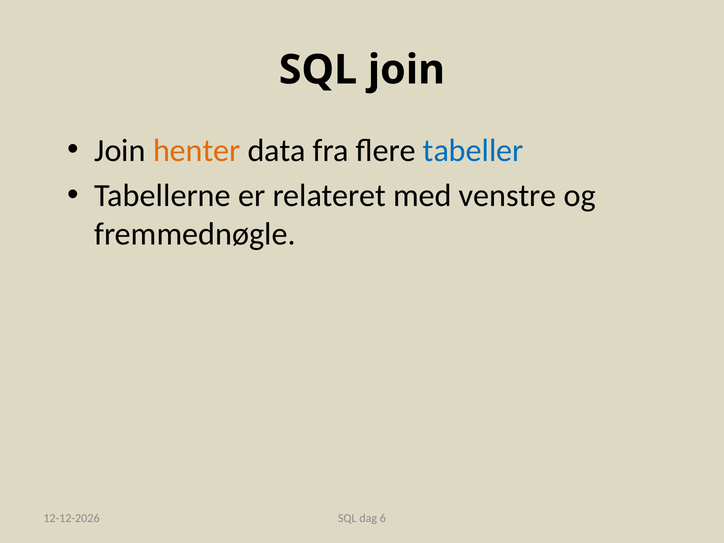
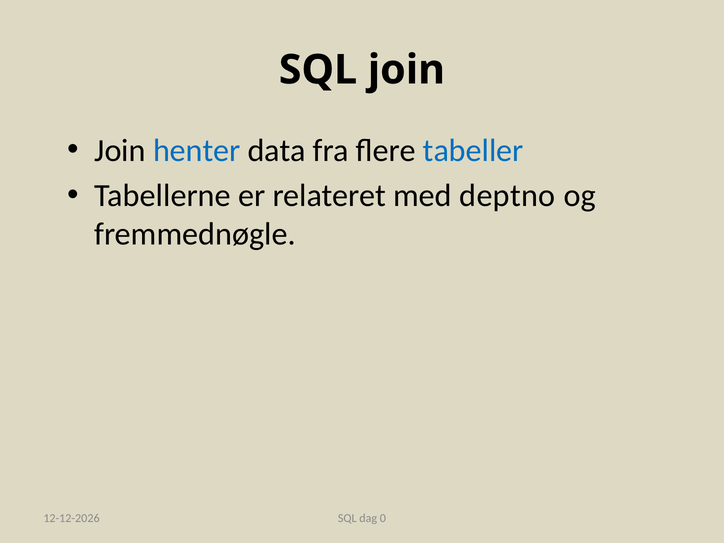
henter colour: orange -> blue (197, 151)
venstre: venstre -> deptno (507, 196)
6: 6 -> 0 (383, 518)
